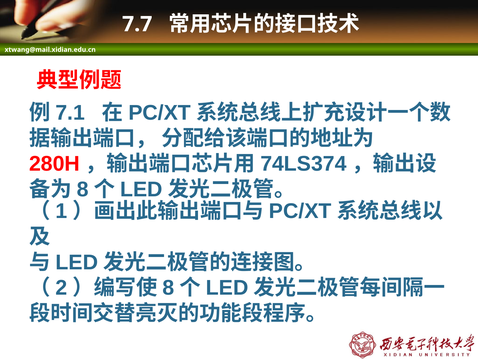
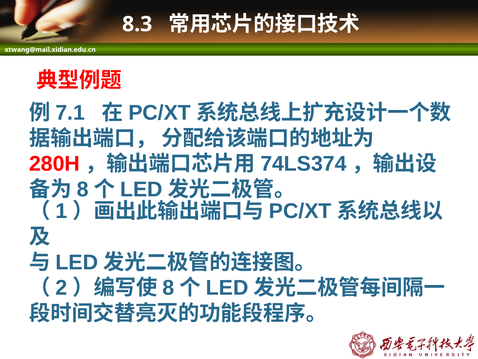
7.7: 7.7 -> 8.3 (137, 24)
